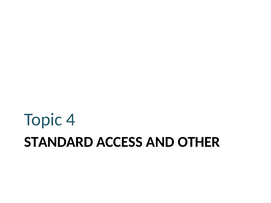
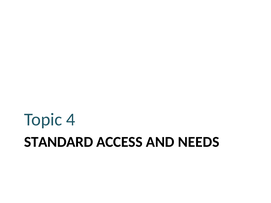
OTHER: OTHER -> NEEDS (199, 142)
